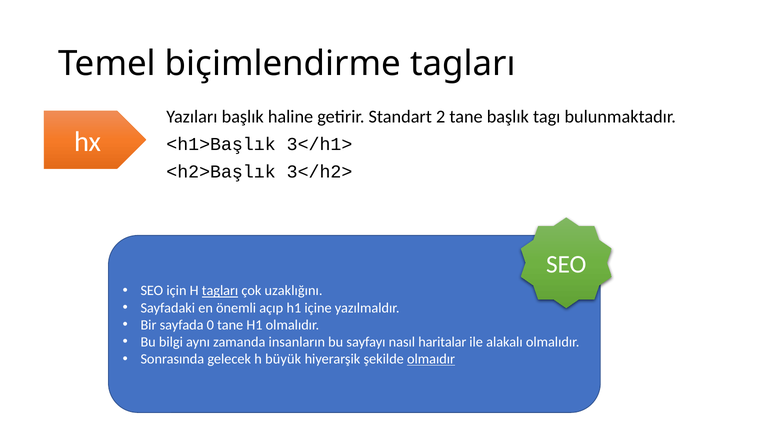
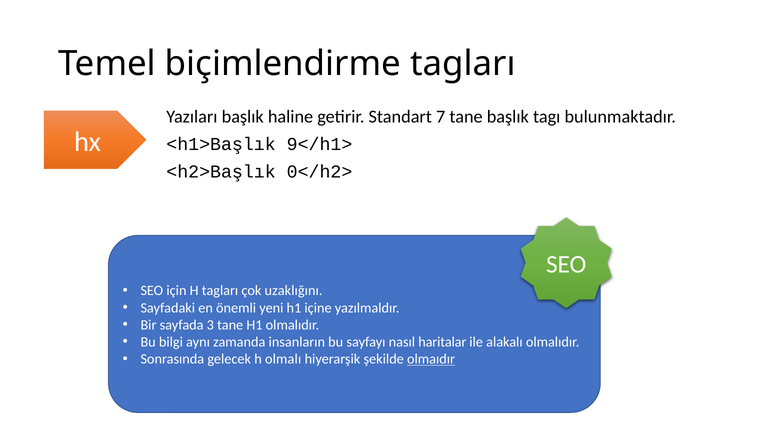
2: 2 -> 7 (441, 117)
3</h1>: 3</h1> -> 9</h1> (320, 144)
3</h2>: 3</h2> -> 0</h2> (320, 172)
tagları underline: present -> none (220, 291)
açıp: açıp -> yeni (271, 308)
0: 0 -> 3 (210, 325)
büyük: büyük -> olmalı (283, 359)
